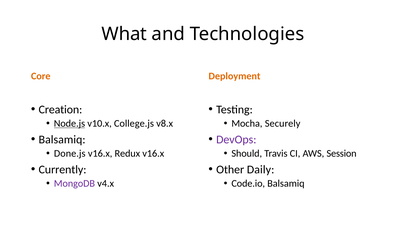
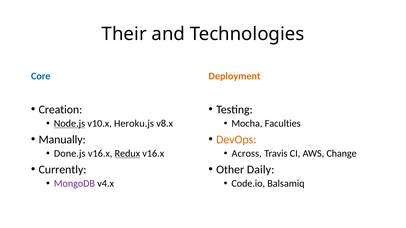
What: What -> Their (124, 34)
Core colour: orange -> blue (41, 76)
College.js: College.js -> Heroku.js (134, 124)
Securely: Securely -> Faculties (283, 124)
Balsamiq: Balsamiq -> Manually (62, 140)
DevOps colour: purple -> orange (236, 140)
Redux underline: none -> present (127, 154)
Should: Should -> Across (247, 154)
Session: Session -> Change (342, 154)
